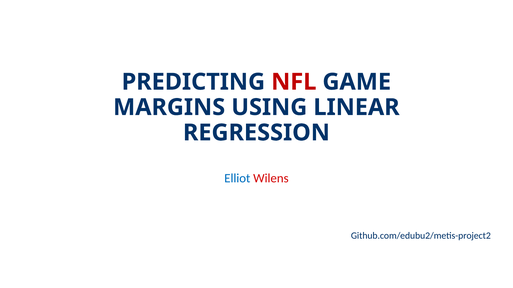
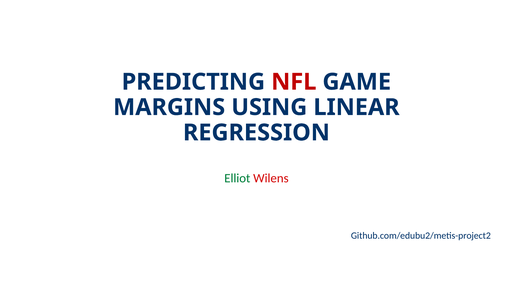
Elliot colour: blue -> green (237, 178)
